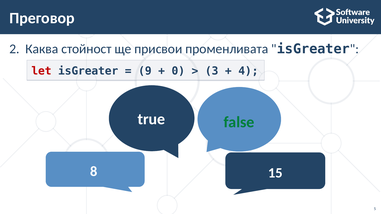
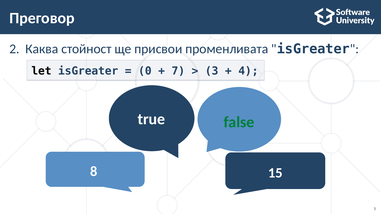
let colour: red -> black (41, 71)
9: 9 -> 0 (145, 71)
0: 0 -> 7 (178, 71)
